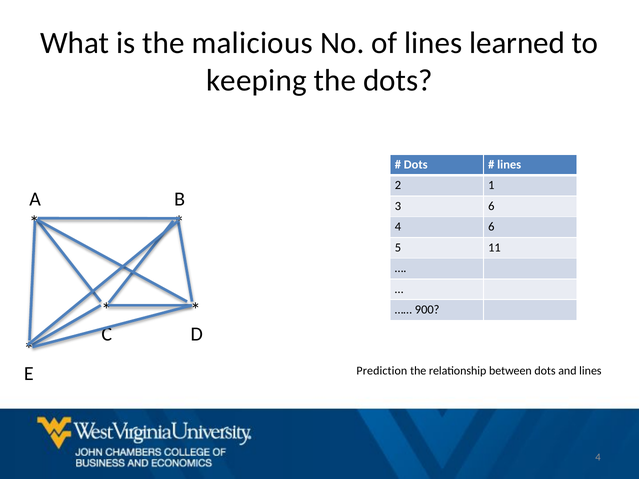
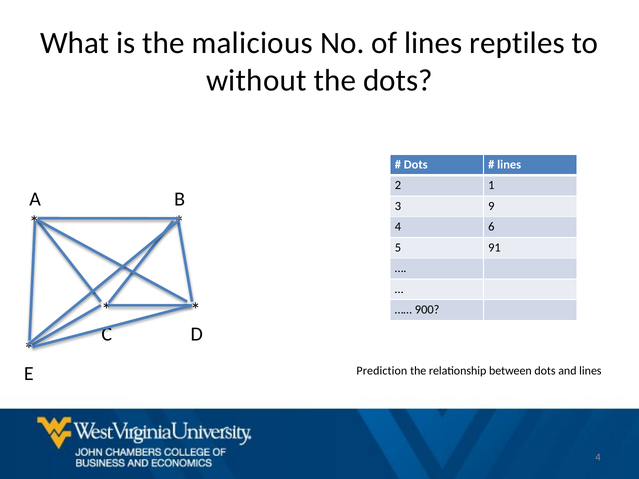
learned: learned -> reptiles (517, 43)
keeping: keeping -> without (256, 80)
3 6: 6 -> 9 (491, 206)
11: 11 -> 91 (494, 248)
